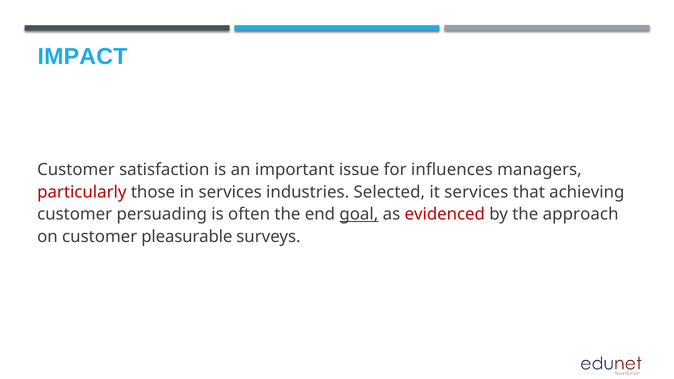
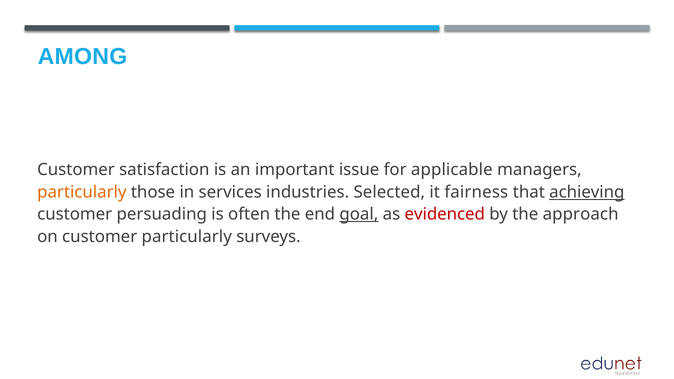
IMPACT: IMPACT -> AMONG (82, 57)
influences: influences -> applicable (452, 170)
particularly colour: red -> orange (82, 192)
it services: services -> fairness (476, 192)
achieving underline: none -> present (587, 192)
customer pleasurable: pleasurable -> particularly (187, 237)
